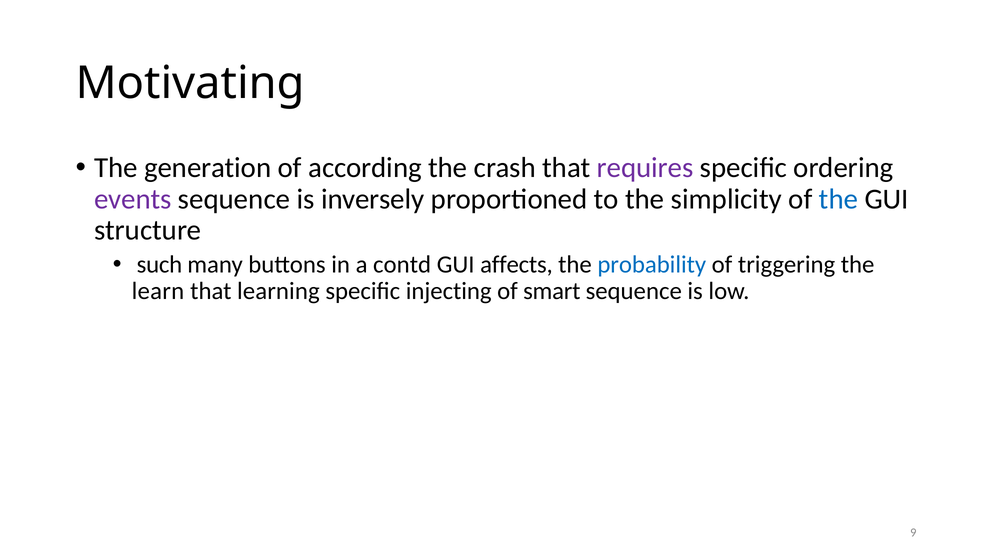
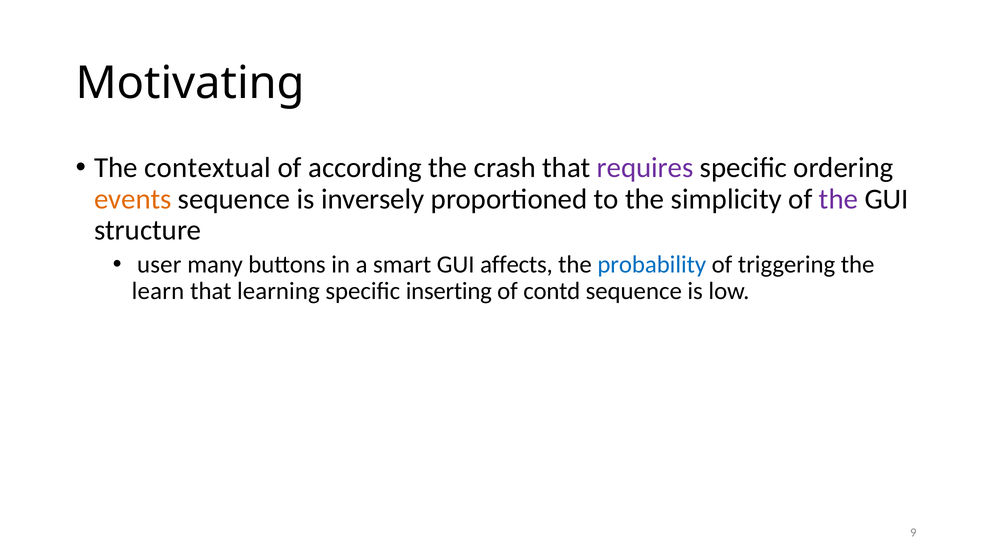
generation: generation -> contextual (208, 168)
events colour: purple -> orange (133, 199)
the colour: blue -> purple (838, 199)
such: such -> user (159, 264)
contd: contd -> smart (402, 264)
injecting: injecting -> inserting (449, 291)
smart: smart -> contd (552, 291)
